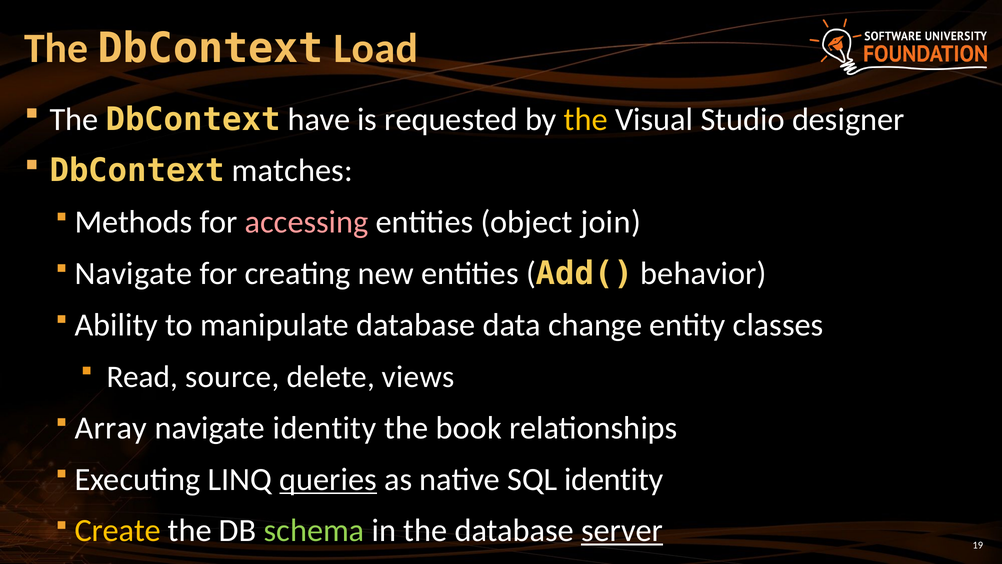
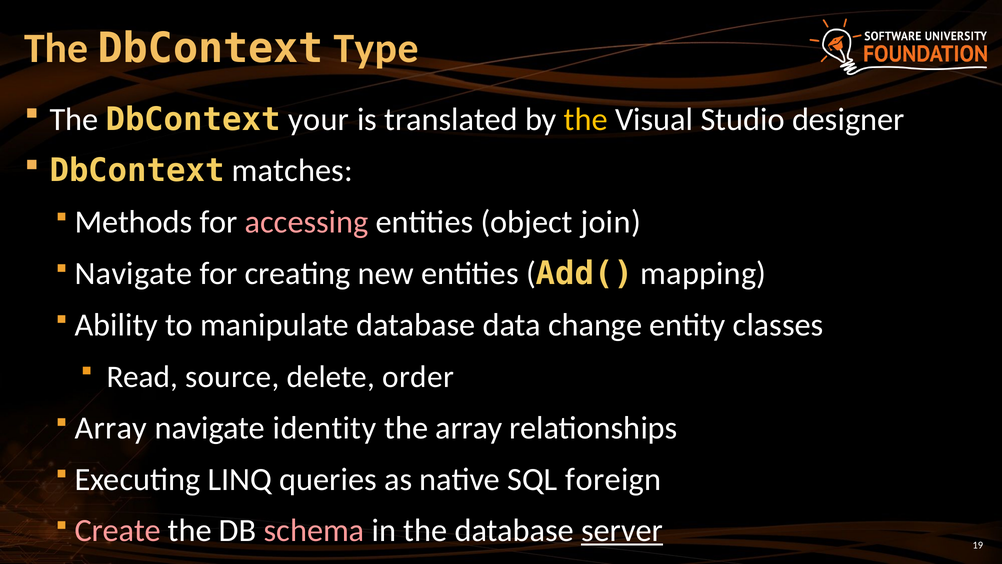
Load: Load -> Type (376, 49)
have: have -> your (319, 119)
requested: requested -> translated (451, 119)
behavior: behavior -> mapping (703, 274)
views: views -> order (418, 377)
the book: book -> array (469, 428)
queries underline: present -> none (328, 479)
SQL identity: identity -> foreign (613, 479)
Create colour: yellow -> pink (118, 531)
schema colour: light green -> pink (314, 531)
